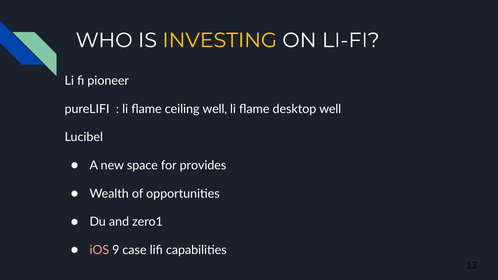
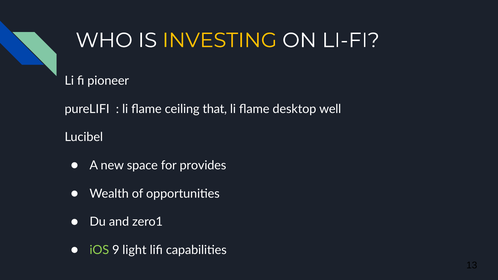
ceiling well: well -> that (215, 109)
iOS colour: pink -> light green (99, 250)
case: case -> light (134, 250)
